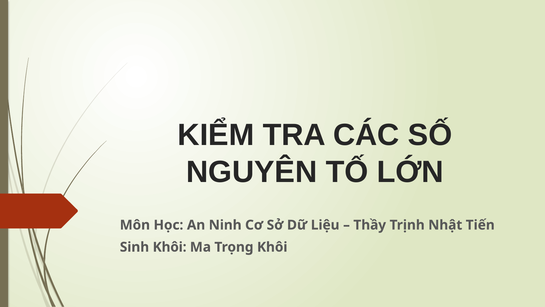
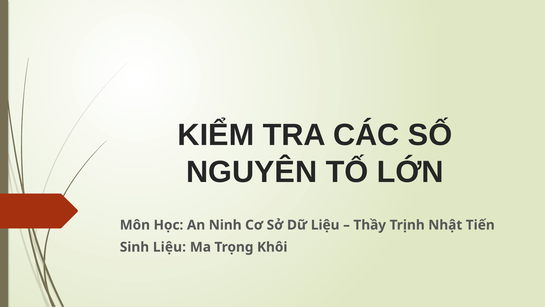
Sinh Khôi: Khôi -> Liệu (169, 247)
